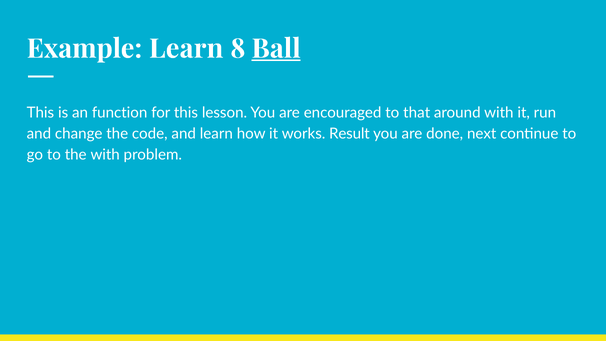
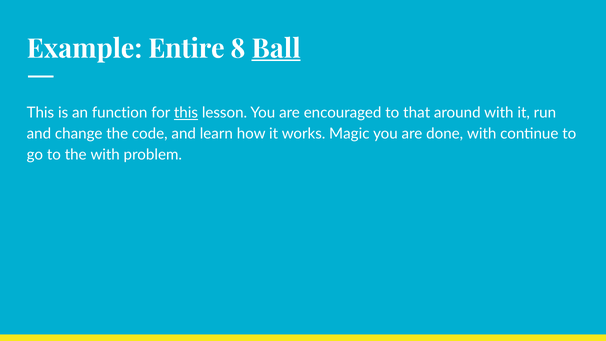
Example Learn: Learn -> Entire (186, 49)
this underline: none -> present (186, 113)
Result: Result -> Magic (349, 134)
done next: next -> with (482, 134)
